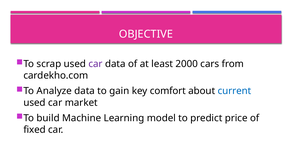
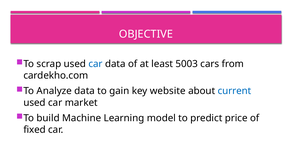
car colour: purple -> blue (96, 64)
2000: 2000 -> 5003 (187, 64)
comfort: comfort -> website (168, 91)
